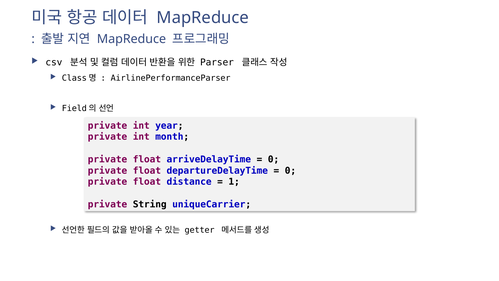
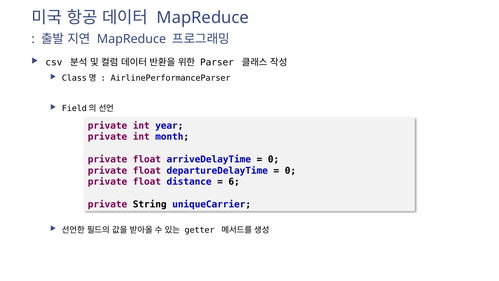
1: 1 -> 6 (234, 182)
